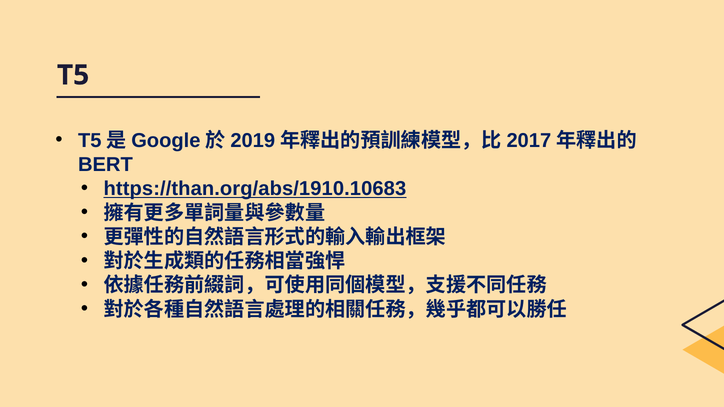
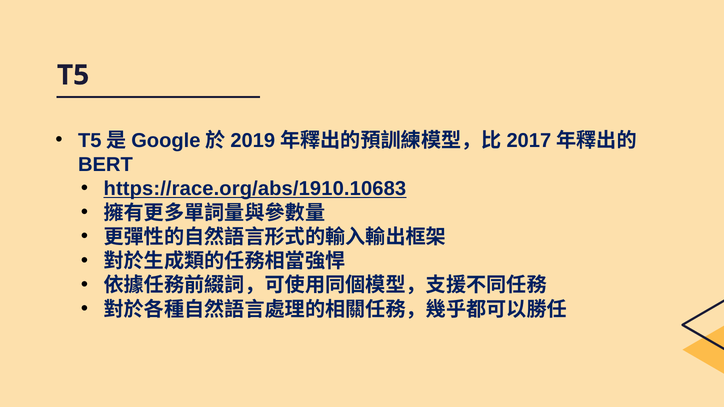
https://than.org/abs/1910.10683: https://than.org/abs/1910.10683 -> https://race.org/abs/1910.10683 (255, 189)
